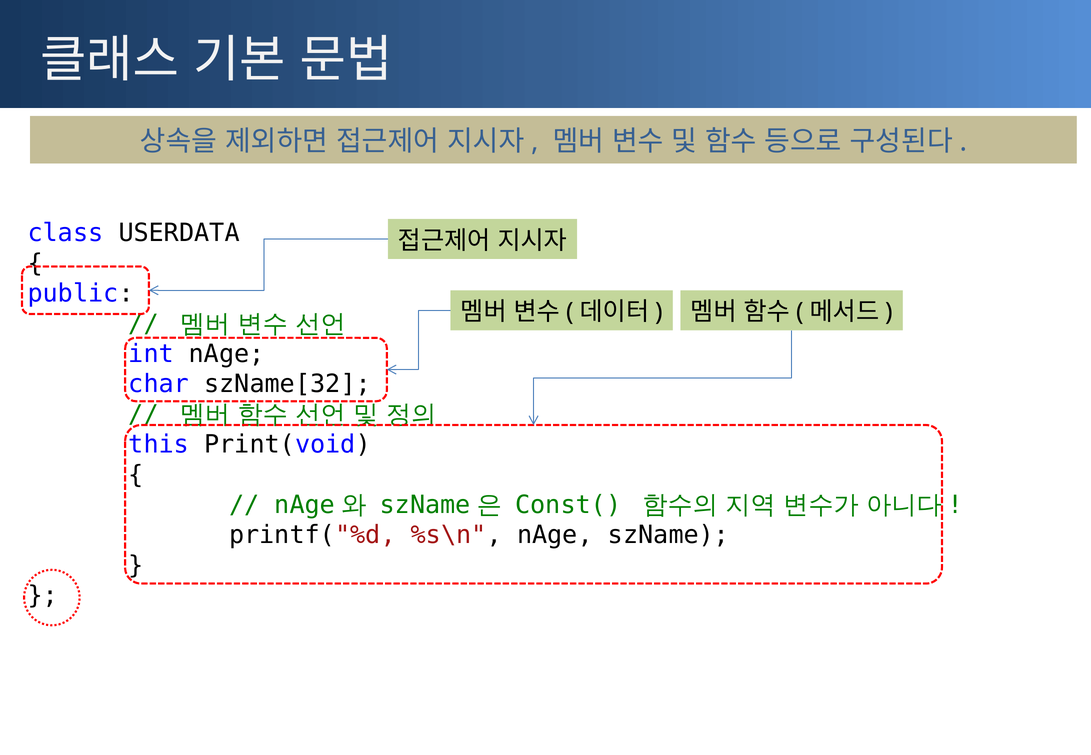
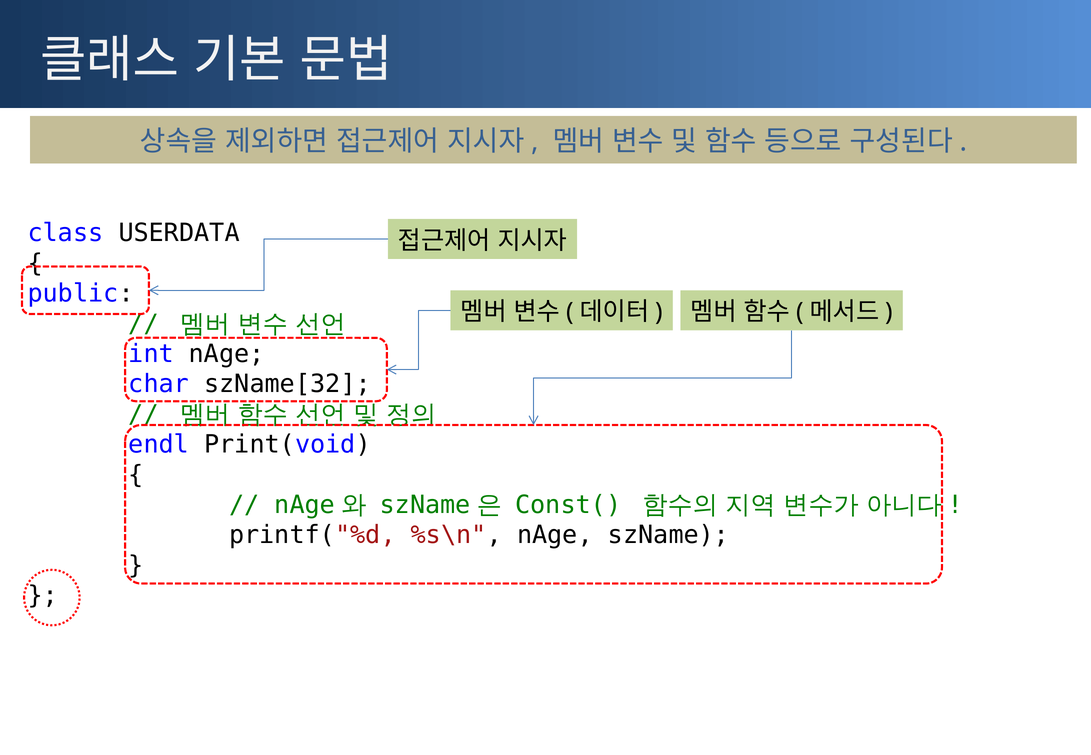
this: this -> endl (159, 445)
